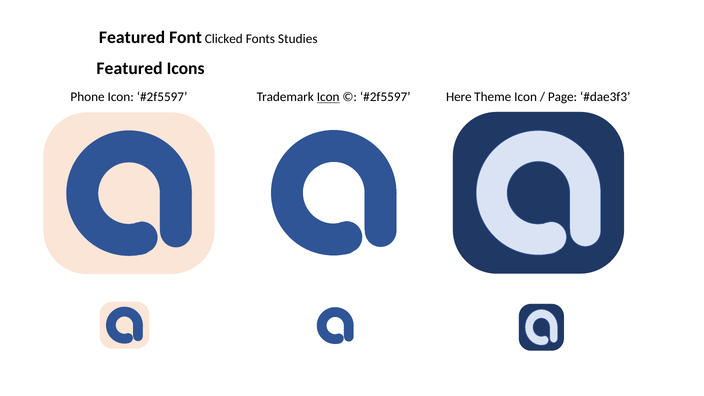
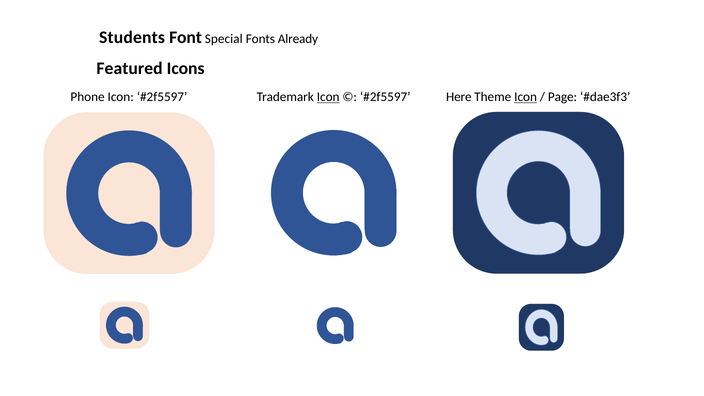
Featured: Featured -> Students (132, 37)
Clicked: Clicked -> Special (224, 39)
Studies: Studies -> Already (298, 39)
Icon underline: none -> present (526, 97)
